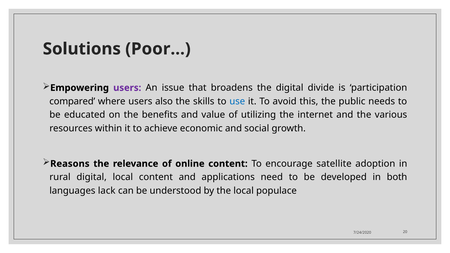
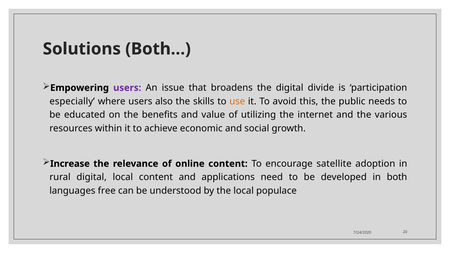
Poor…: Poor… -> Both… (158, 49)
compared: compared -> especially (72, 101)
use colour: blue -> orange (237, 101)
Reasons: Reasons -> Increase (70, 164)
lack: lack -> free (107, 191)
